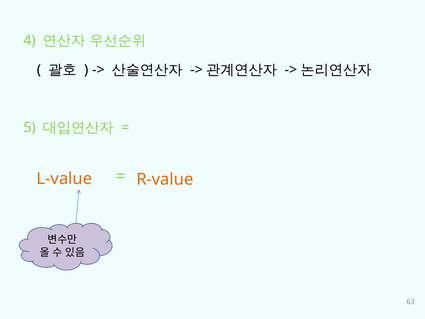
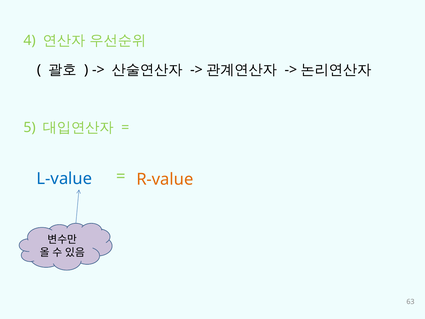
L-value colour: orange -> blue (64, 178)
